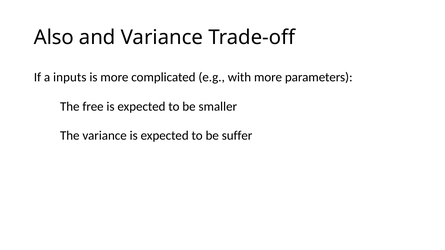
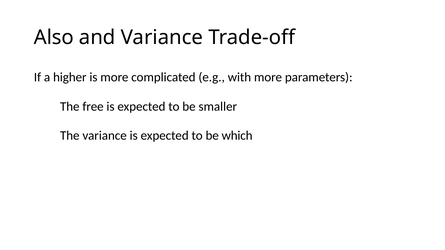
inputs: inputs -> higher (70, 77)
suffer: suffer -> which (237, 136)
